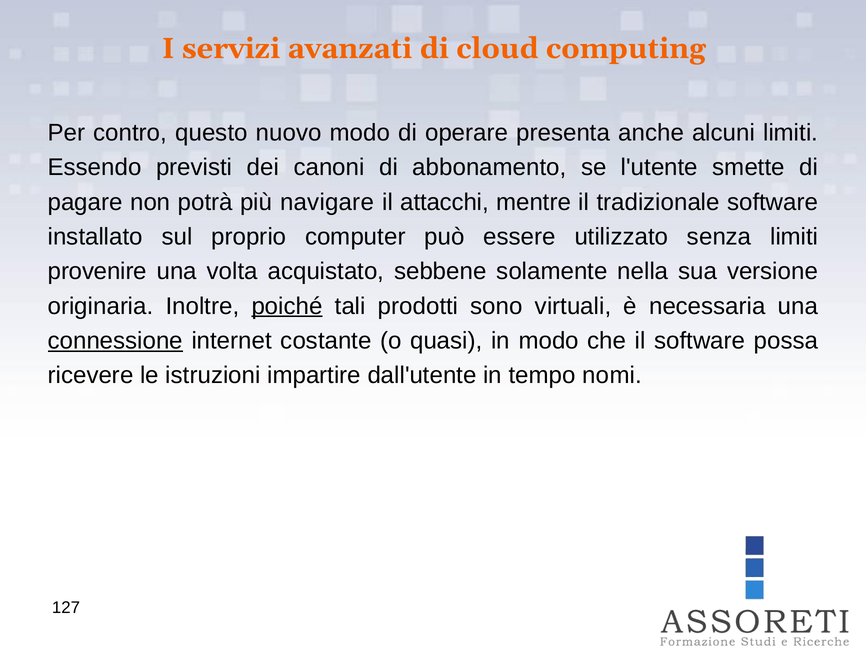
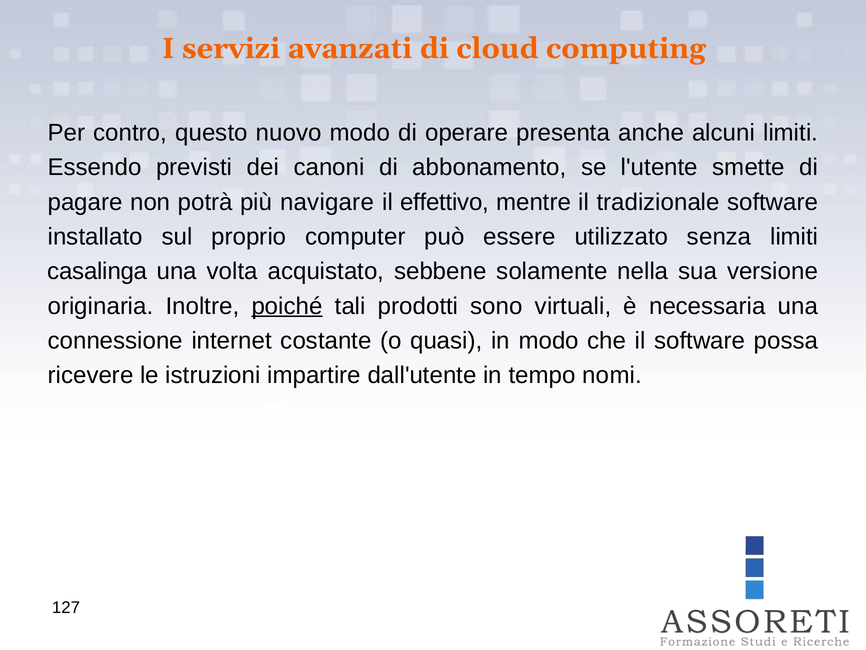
attacchi: attacchi -> effettivo (445, 202)
provenire: provenire -> casalinga (97, 271)
connessione underline: present -> none (115, 340)
